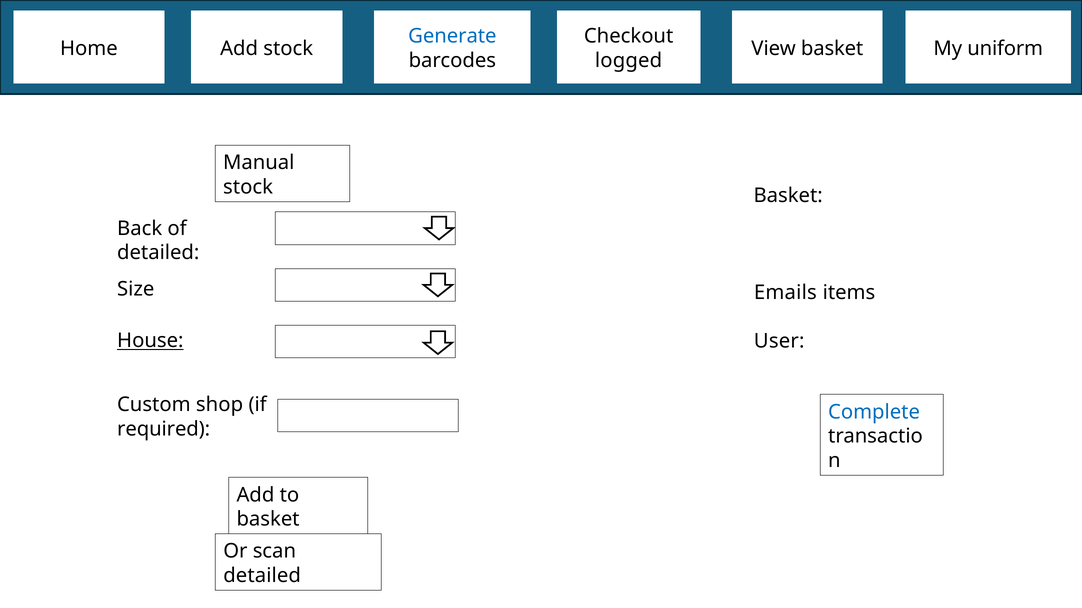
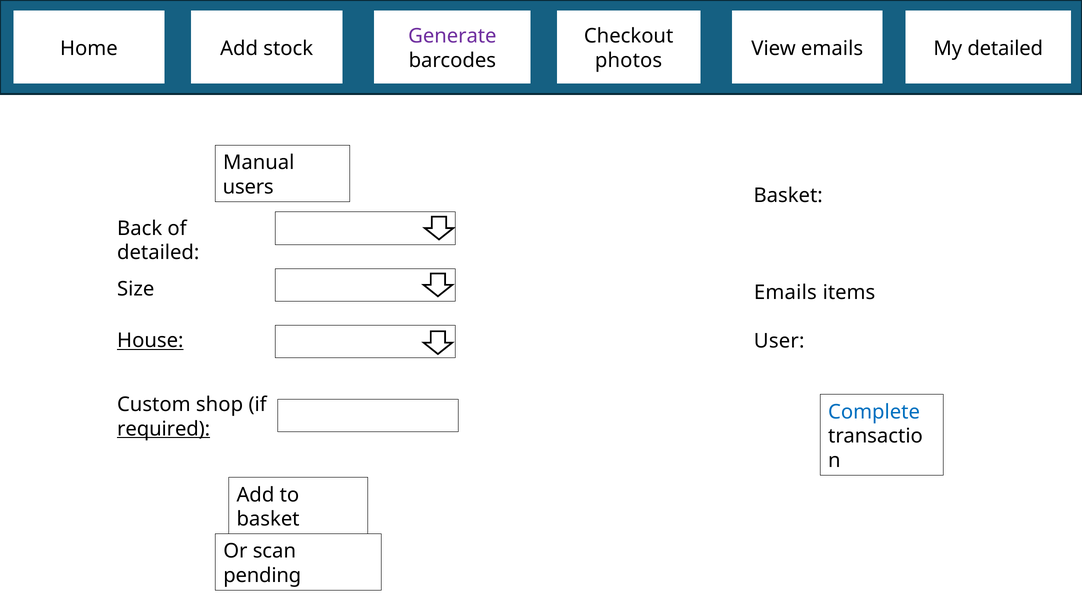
Generate colour: blue -> purple (452, 36)
View basket: basket -> emails (832, 48)
My uniform: uniform -> detailed (1005, 48)
logged: logged -> photos (629, 61)
stock: stock -> users (248, 187)
required underline: none -> present (164, 429)
detailed: detailed -> pending (262, 576)
